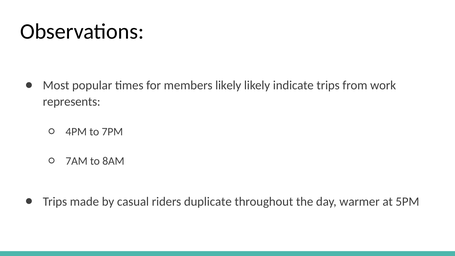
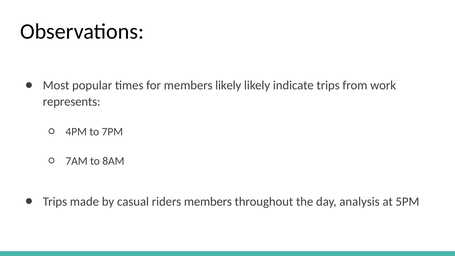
riders duplicate: duplicate -> members (208, 201)
warmer: warmer -> analysis (360, 201)
